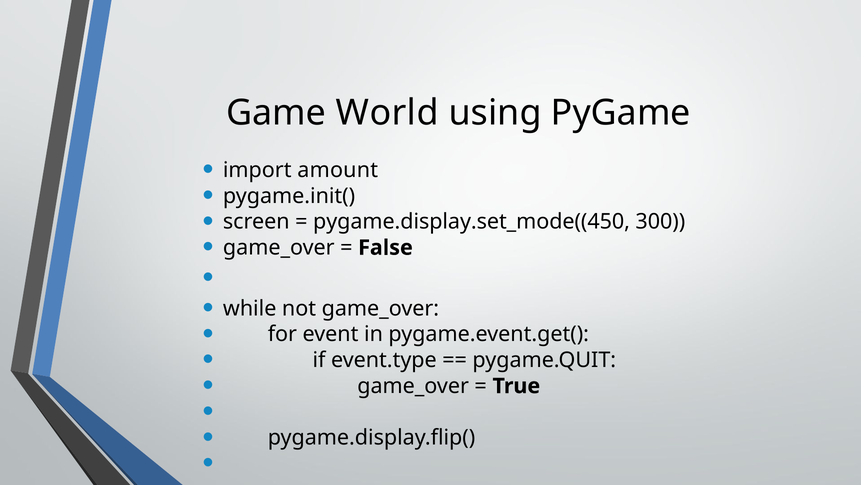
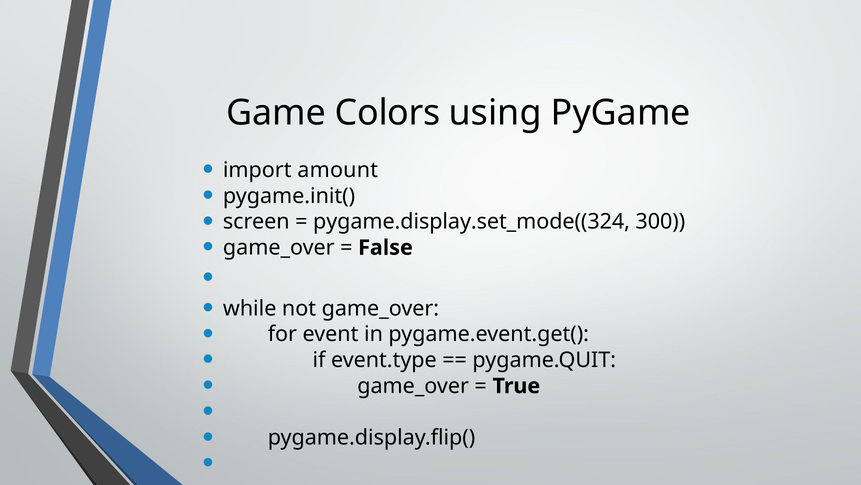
World: World -> Colors (388, 113)
pygame.display.set_mode((450: pygame.display.set_mode((450 -> pygame.display.set_mode((324 (472, 221)
